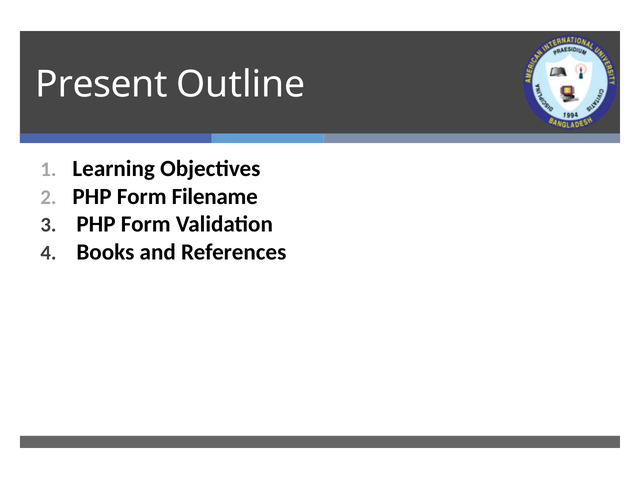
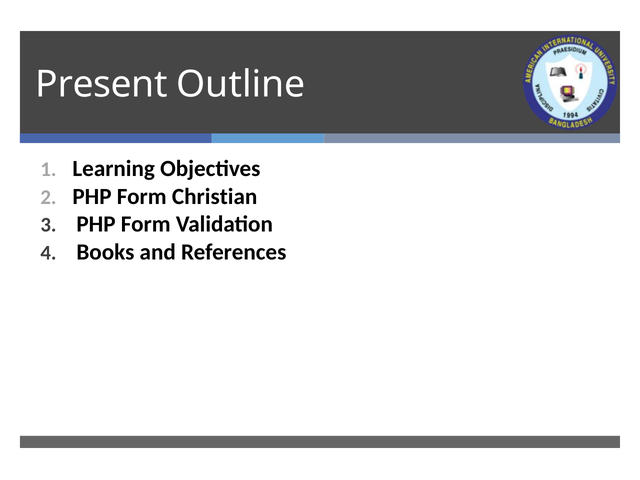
Filename: Filename -> Christian (215, 196)
